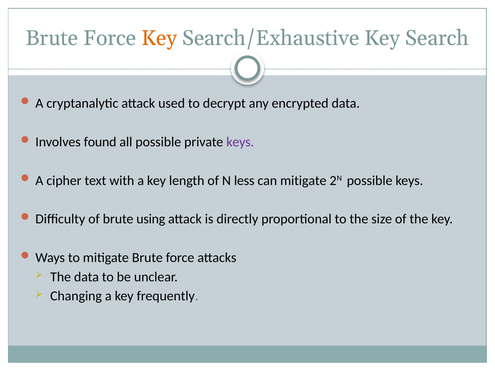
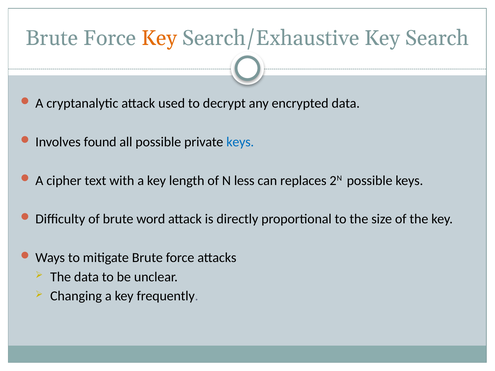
keys colour: purple -> blue (240, 142)
can mitigate: mitigate -> replaces (303, 181)
using: using -> word (151, 219)
